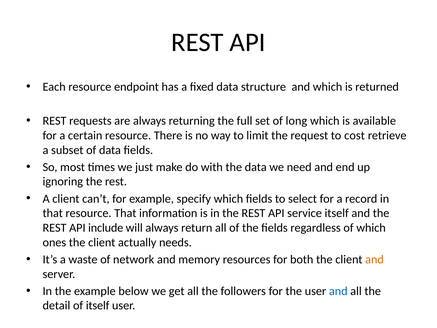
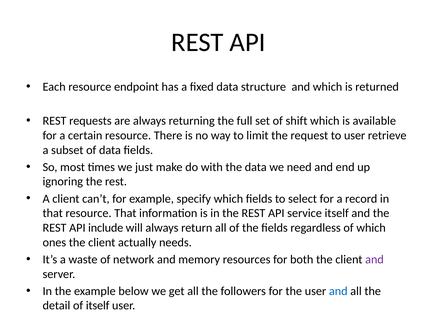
long: long -> shift (296, 121)
to cost: cost -> user (355, 135)
and colour: orange -> purple (374, 259)
